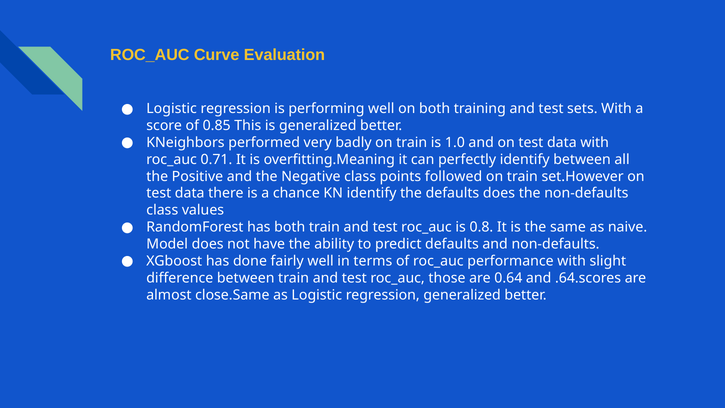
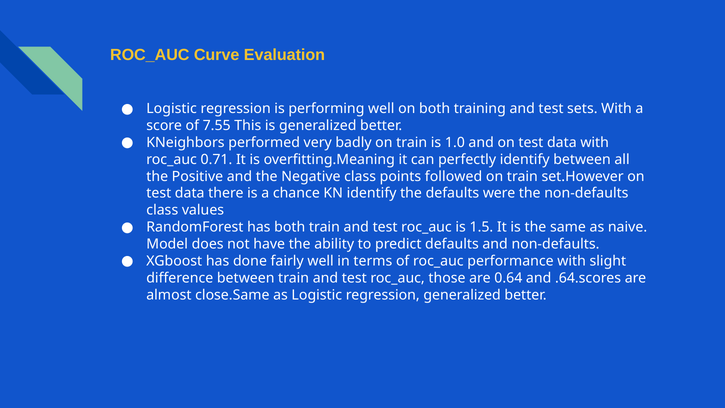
0.85: 0.85 -> 7.55 (217, 126)
defaults does: does -> were (499, 193)
0.8: 0.8 -> 1.5 (481, 227)
